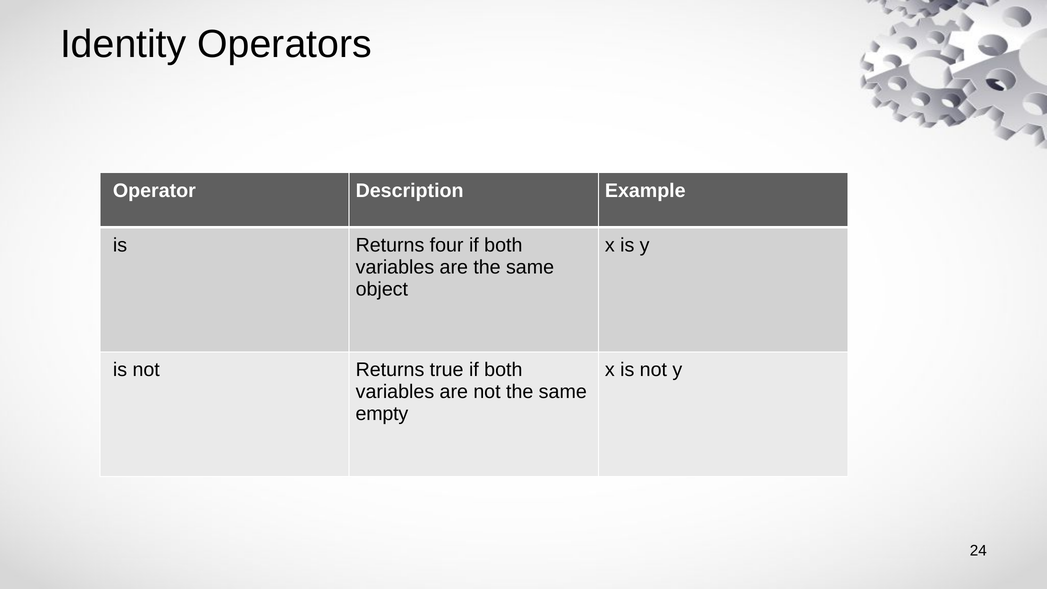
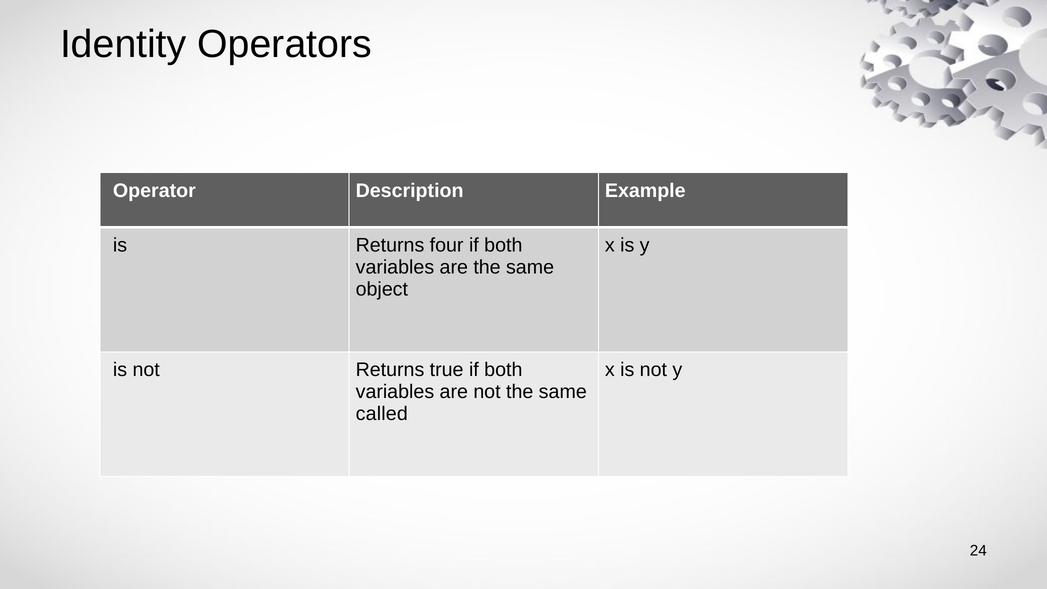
empty: empty -> called (382, 414)
